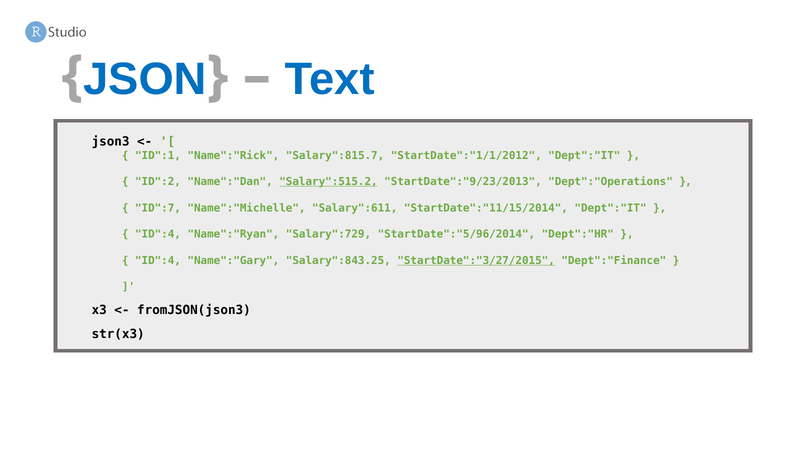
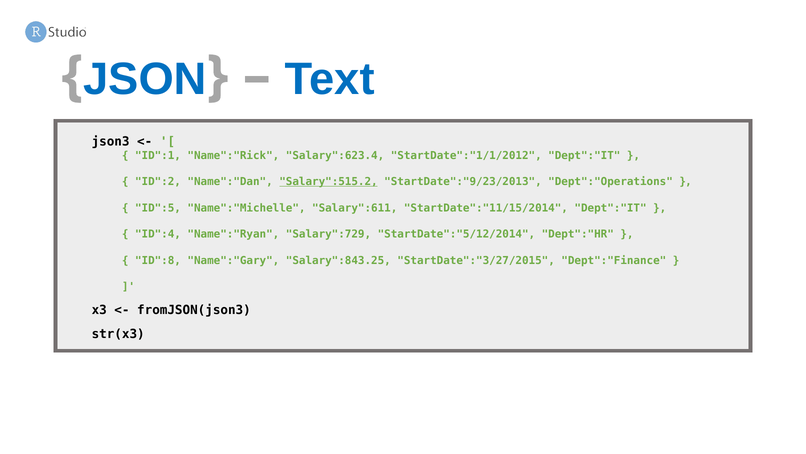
Salary":815.7: Salary":815.7 -> Salary":623.4 (335, 155)
ID":7: ID":7 -> ID":5 (158, 208)
StartDate":"5/96/2014: StartDate":"5/96/2014 -> StartDate":"5/12/2014 (456, 234)
ID":4: ID":4 -> ID":8 (158, 260)
StartDate":"3/27/2015 underline: present -> none (476, 260)
